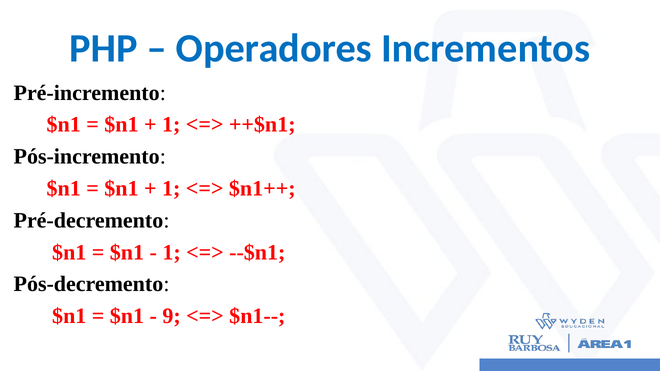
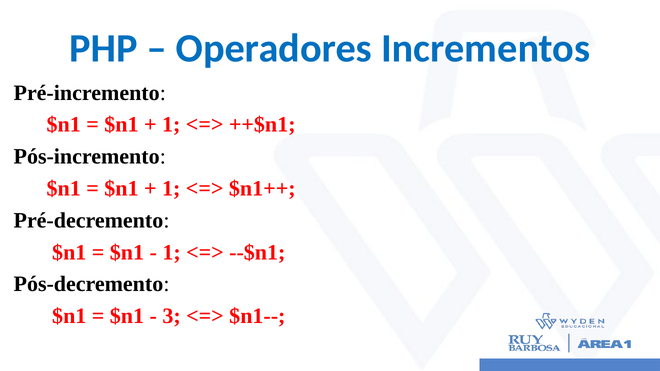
9: 9 -> 3 (172, 316)
